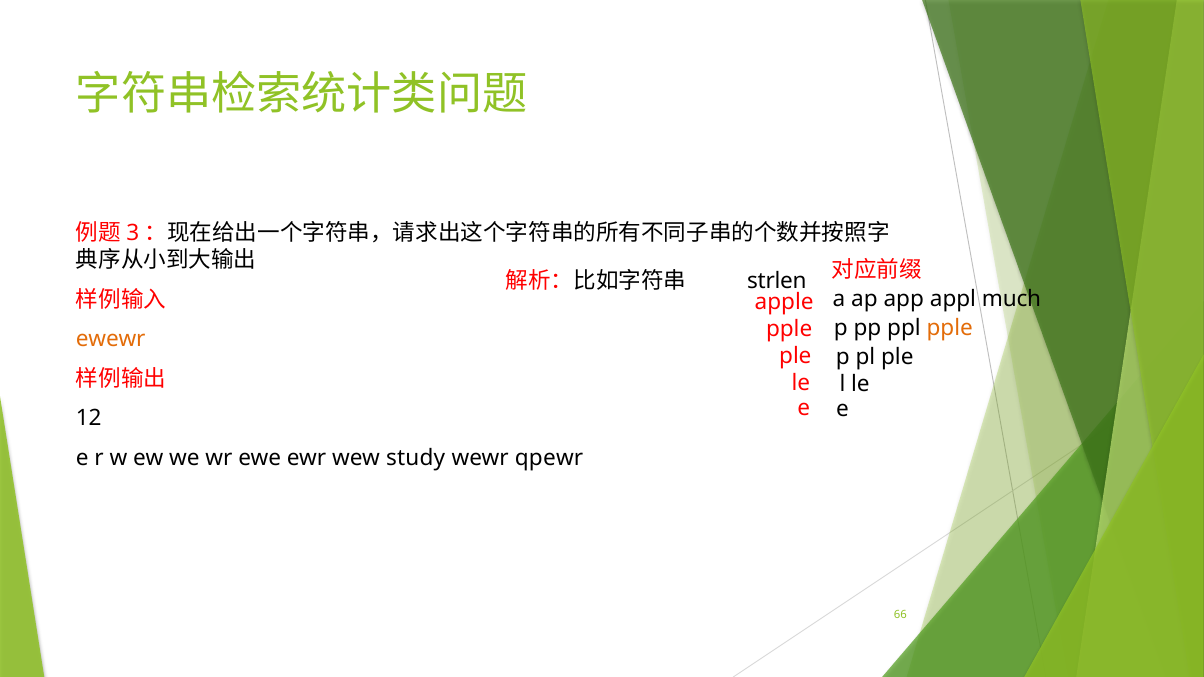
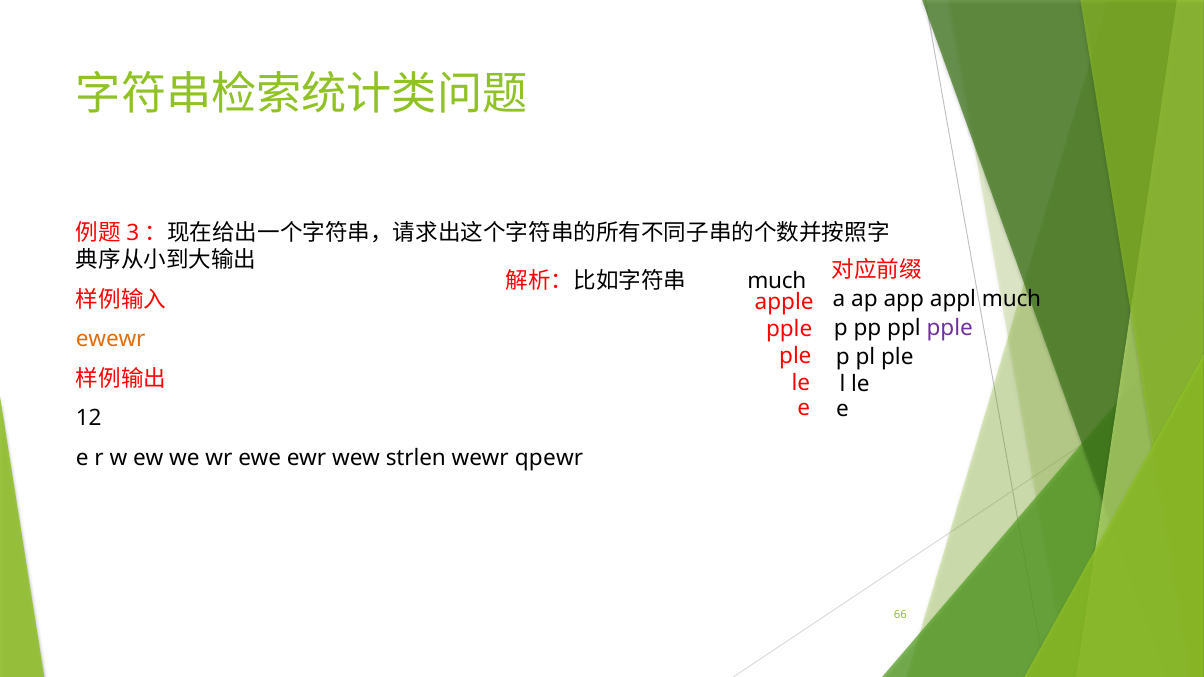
strlen: strlen -> much (777, 281)
pple colour: orange -> purple (950, 328)
study: study -> strlen (416, 458)
